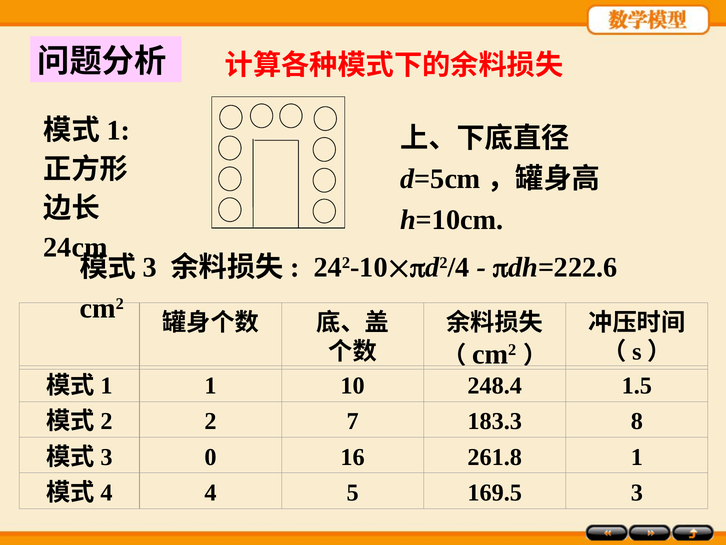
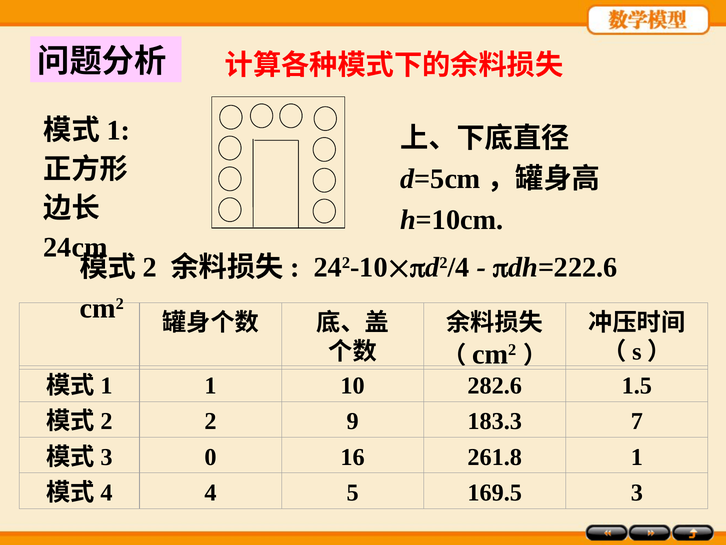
3: 3 -> 2 (150, 267)
248.4: 248.4 -> 282.6 (495, 385)
7: 7 -> 9 (353, 421)
8: 8 -> 7 (637, 421)
